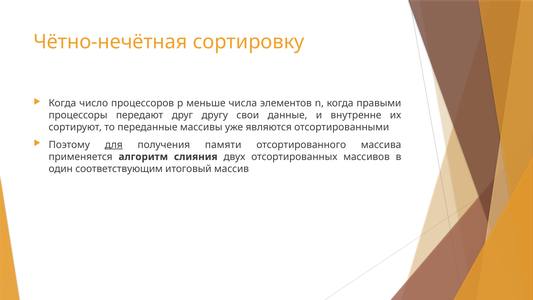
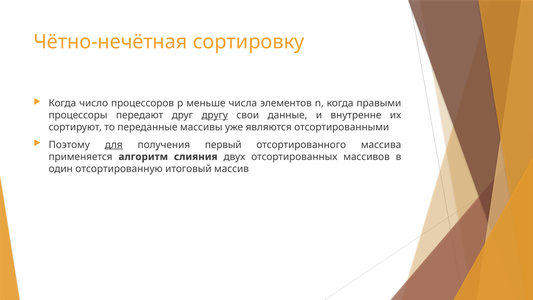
другу underline: none -> present (215, 115)
памяти: памяти -> первый (223, 145)
соответствующим: соответствующим -> отсортированную (119, 169)
